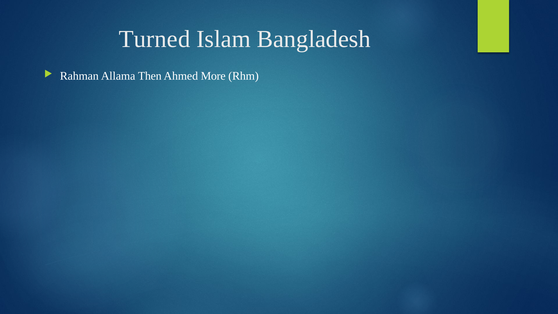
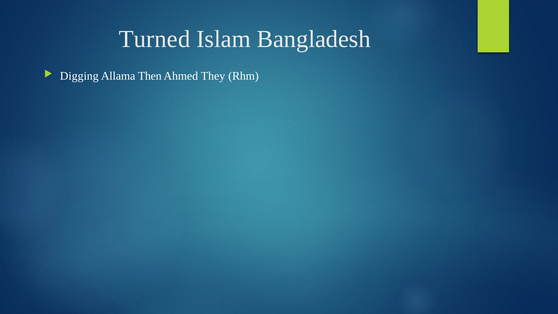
Rahman: Rahman -> Digging (79, 76)
More: More -> They (213, 76)
